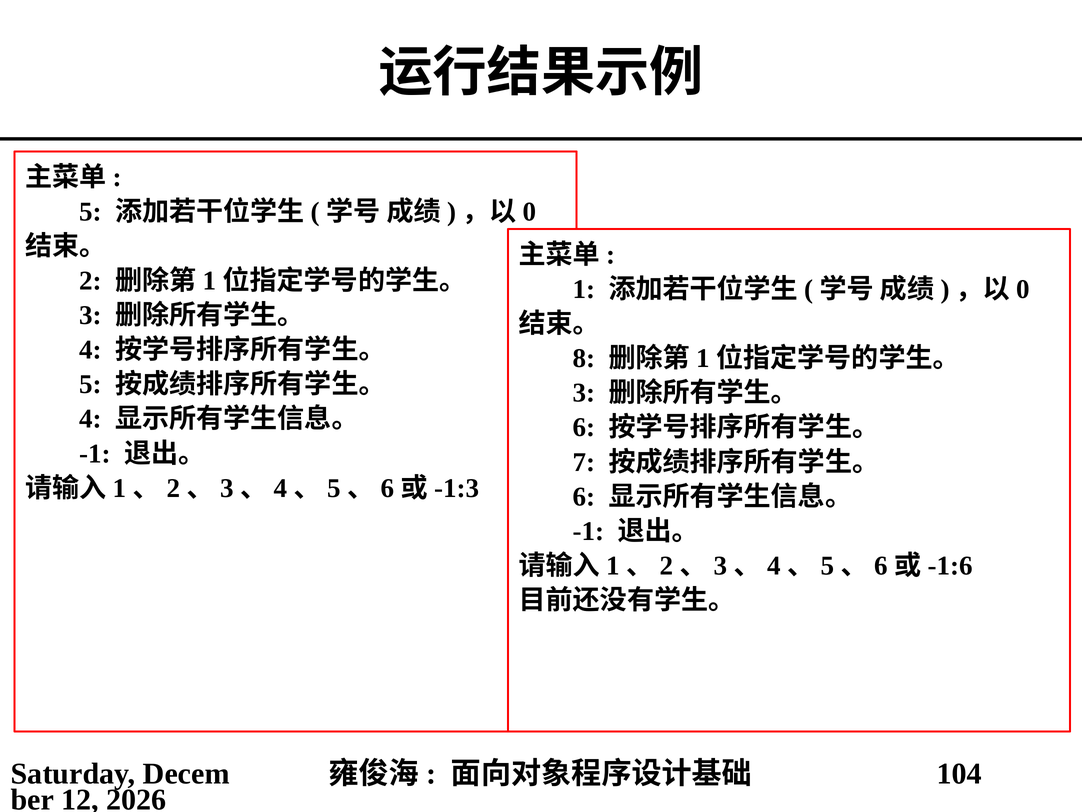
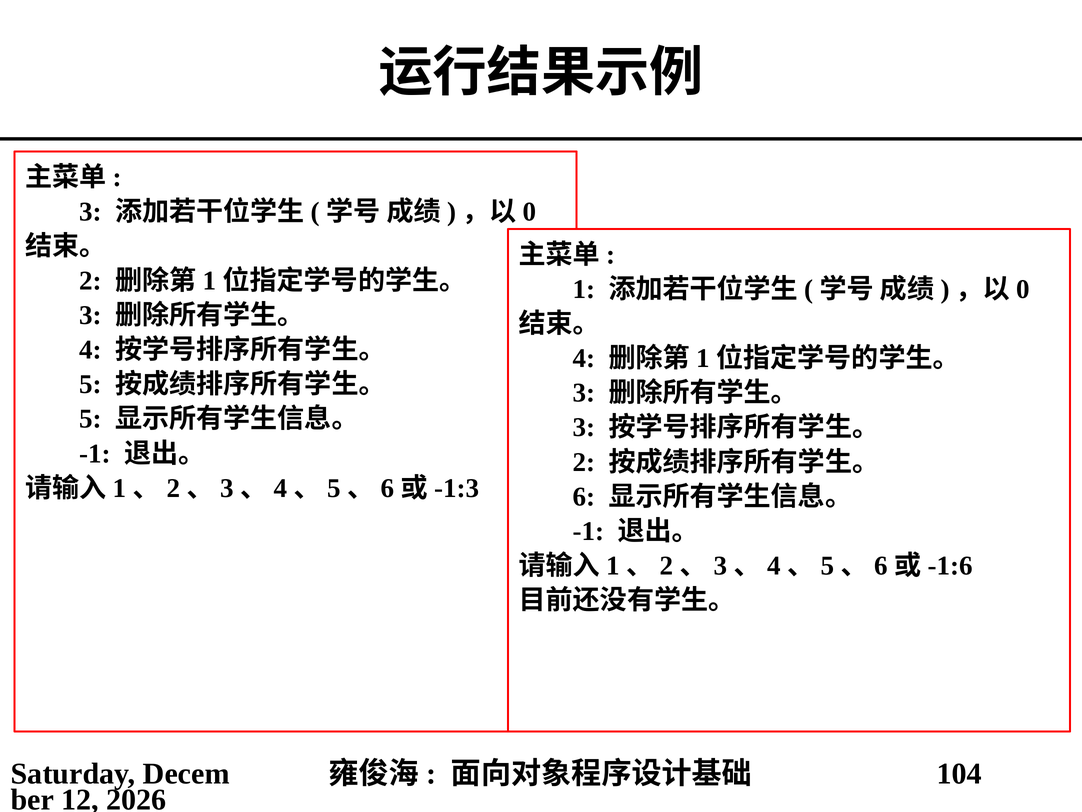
5: 5 -> 3 (91, 212)
8: 8 -> 4 (584, 358)
4: 4 -> 5 (91, 419)
6: 6 -> 3 (584, 427)
7: 7 -> 2 (584, 462)
